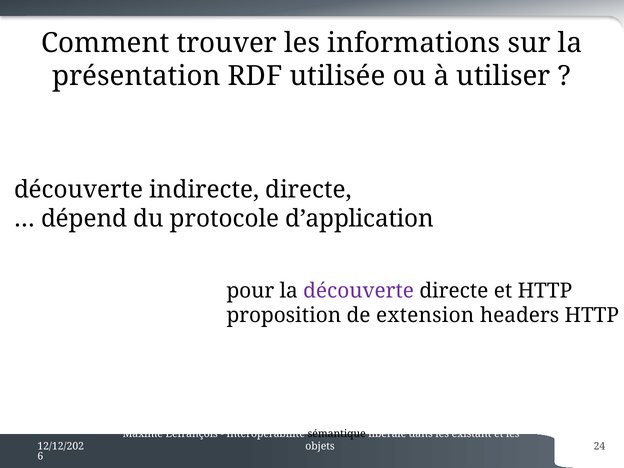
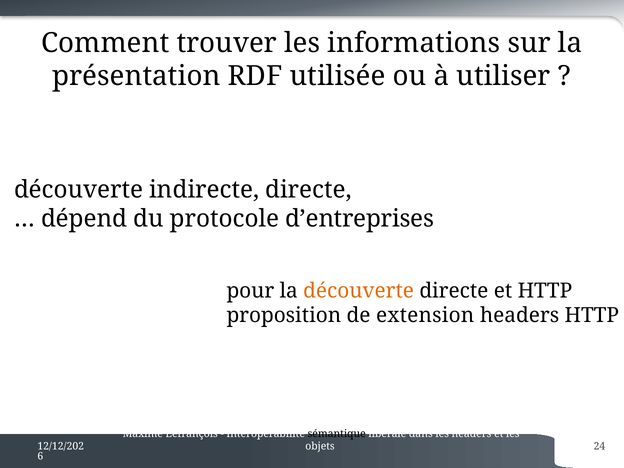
d’application: d’application -> d’entreprises (360, 219)
découverte colour: purple -> orange (359, 291)
les existant: existant -> headers (472, 434)
